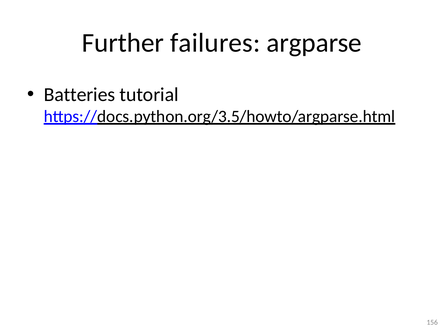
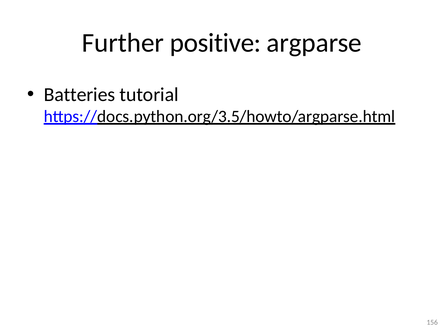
failures: failures -> positive (215, 43)
